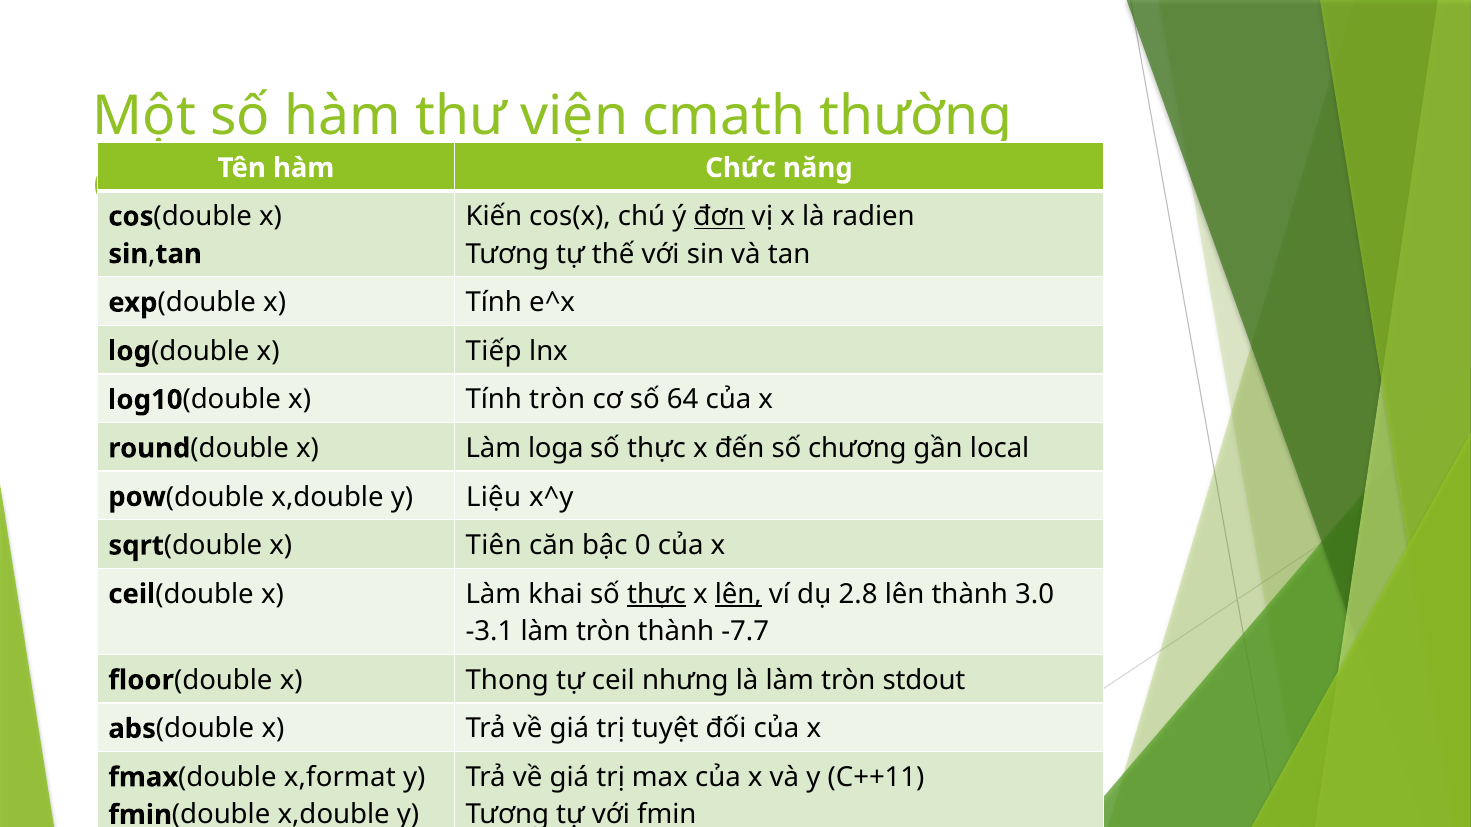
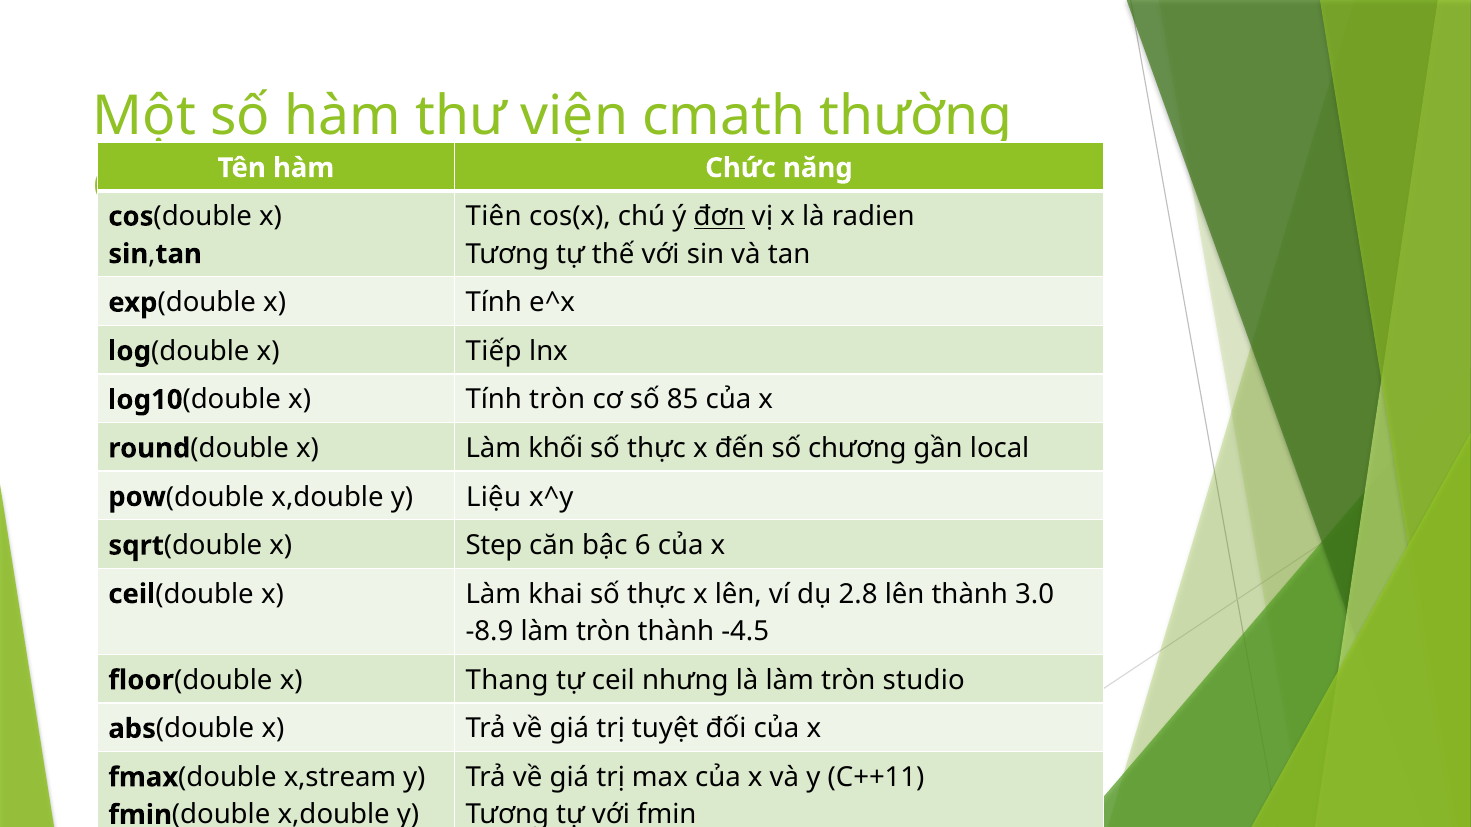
Kiến: Kiến -> Tiên (494, 217)
64: 64 -> 85 (683, 400)
loga: loga -> khối (556, 449)
Tiên: Tiên -> Step (494, 546)
0: 0 -> 6 (643, 546)
thực underline: present -> none (657, 594)
lên underline: present -> none (738, 594)
-3.1: -3.1 -> -8.9 (489, 632)
-7.7: -7.7 -> -4.5 (745, 632)
Thong: Thong -> Thang (507, 681)
stdout: stdout -> studio (924, 681)
x,format: x,format -> x,stream (340, 778)
